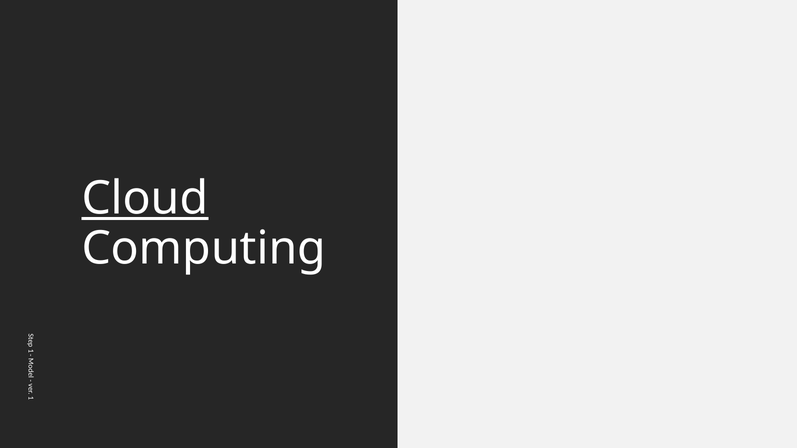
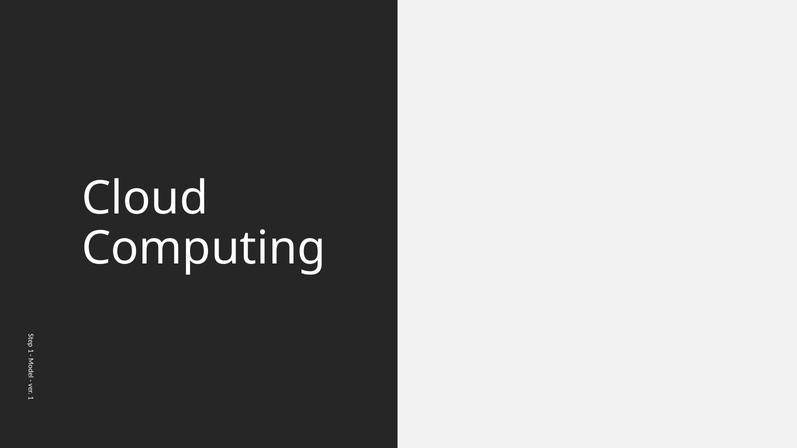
Cloud underline: present -> none (145, 199)
